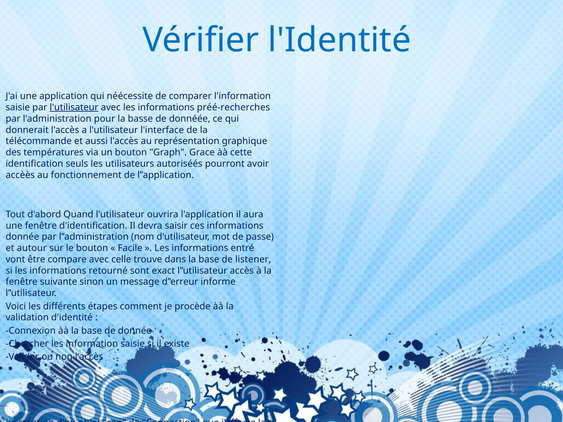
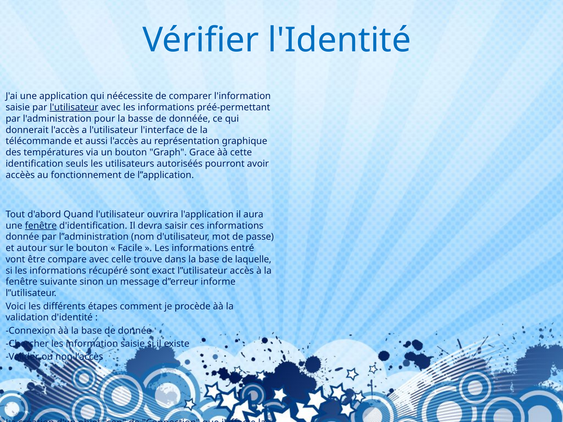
préé-recherches: préé-recherches -> préé-permettant (234, 107)
fenêtre underline: none -> present (41, 226)
listener: listener -> laquelle (253, 259)
informations retourné: retourné -> récupéré (108, 271)
